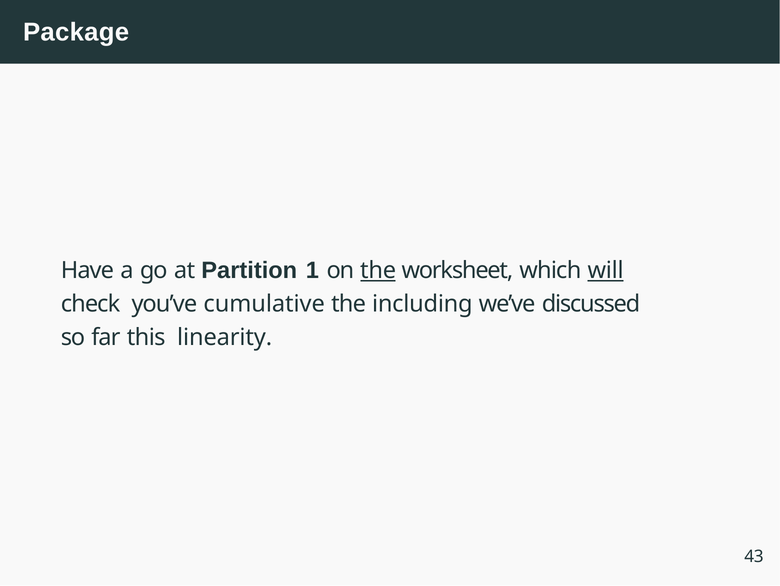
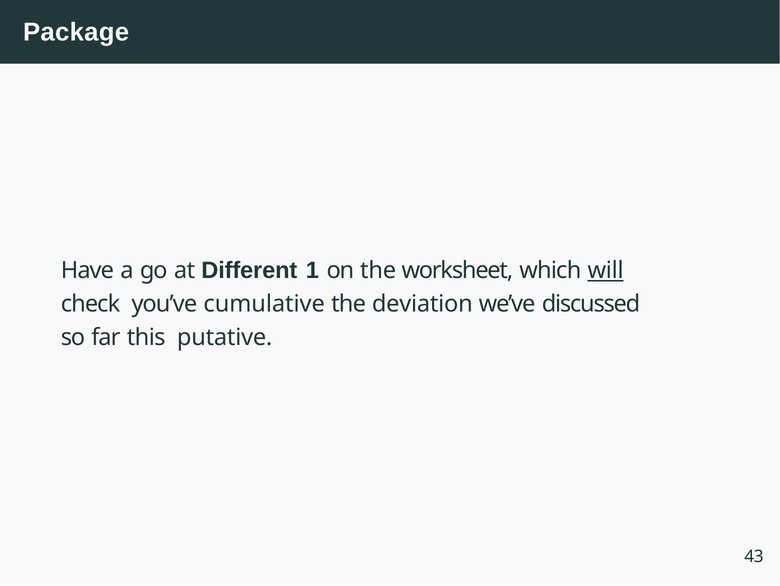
Partition: Partition -> Different (249, 270)
the underline: present -> none (378, 270)
including: including -> deviation (422, 304)
linearity: linearity -> putative (225, 337)
